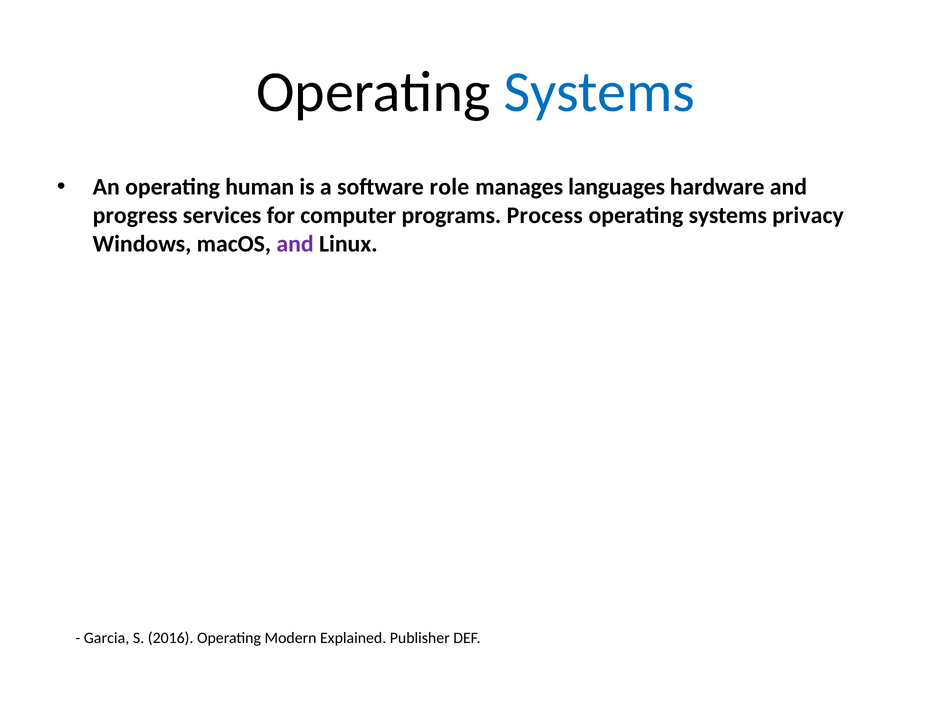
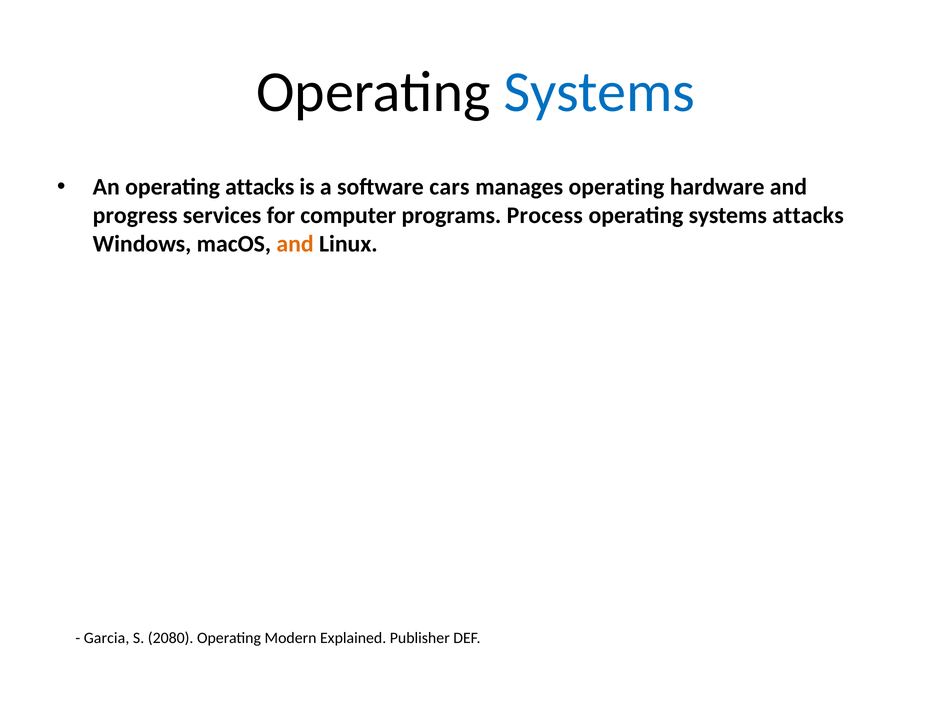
operating human: human -> attacks (260, 187)
role: role -> cars (449, 187)
manages languages: languages -> operating (616, 187)
systems privacy: privacy -> attacks (808, 216)
and colour: purple -> orange (295, 244)
2016: 2016 -> 2080 (171, 638)
